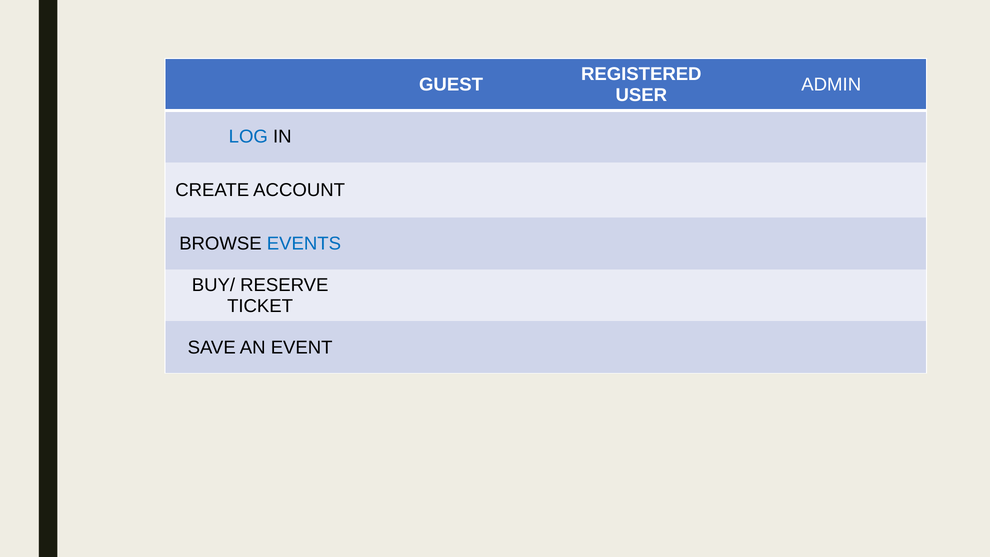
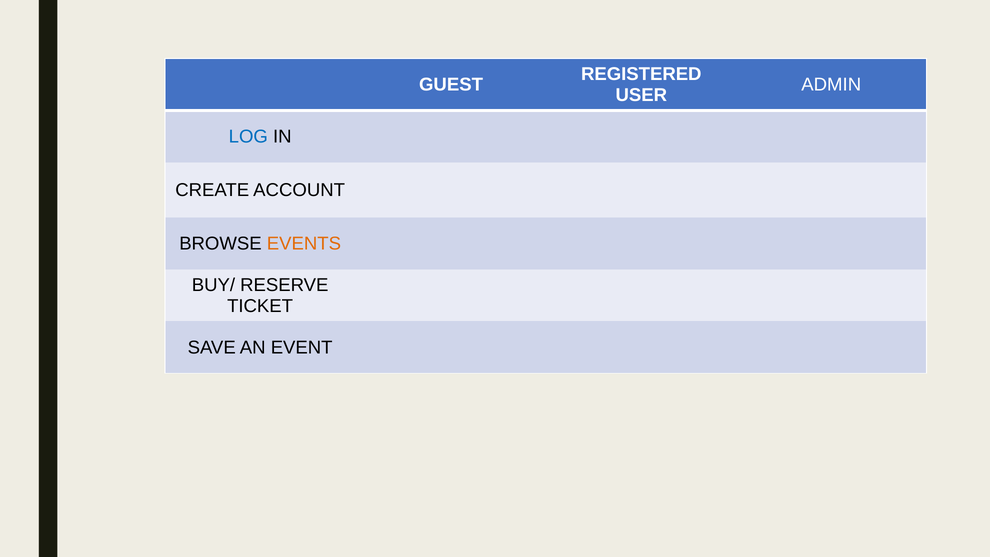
EVENTS colour: blue -> orange (304, 244)
